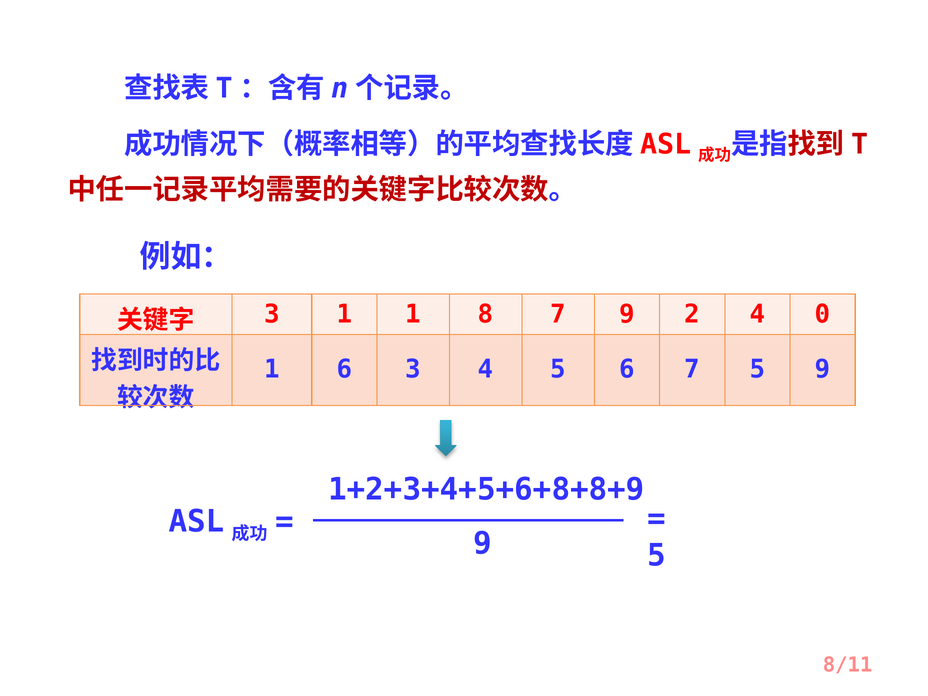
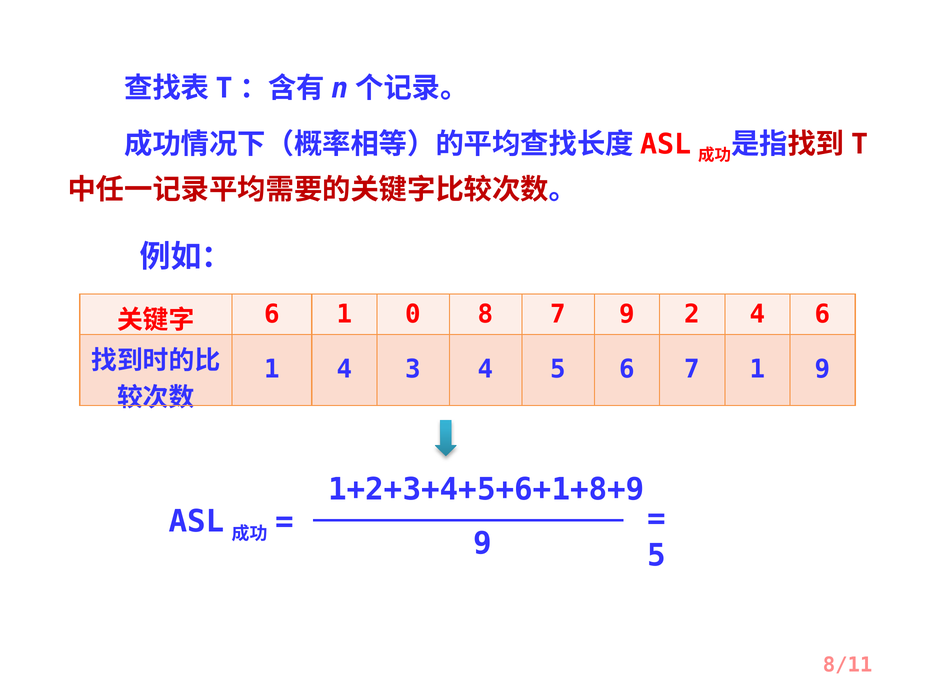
3: 3 -> 6 (272, 314)
1 1: 1 -> 0 (413, 314)
4 0: 0 -> 6 (823, 314)
1 6: 6 -> 4 (344, 369)
7 5: 5 -> 1 (757, 369)
1+2+3+4+5+6+8+8+9: 1+2+3+4+5+6+8+8+9 -> 1+2+3+4+5+6+1+8+9 (486, 489)
